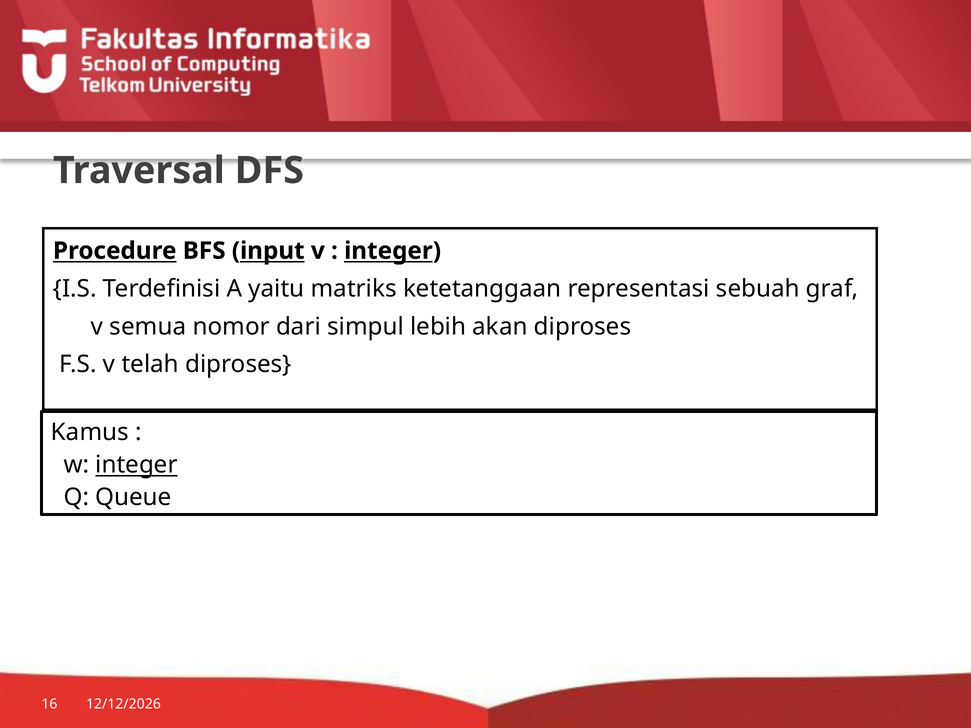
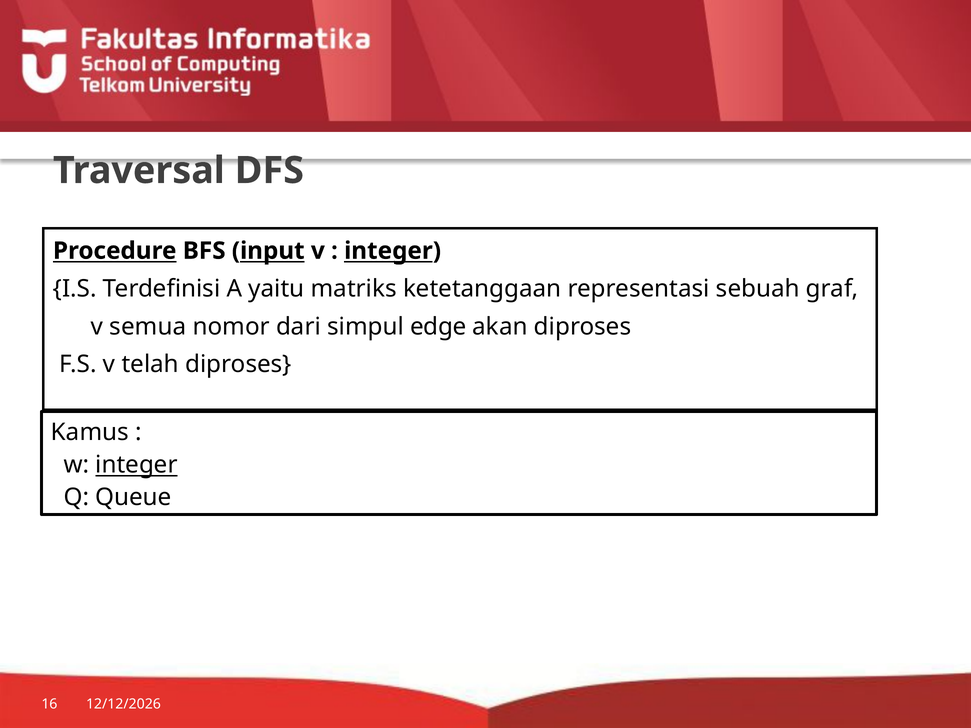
lebih: lebih -> edge (438, 327)
